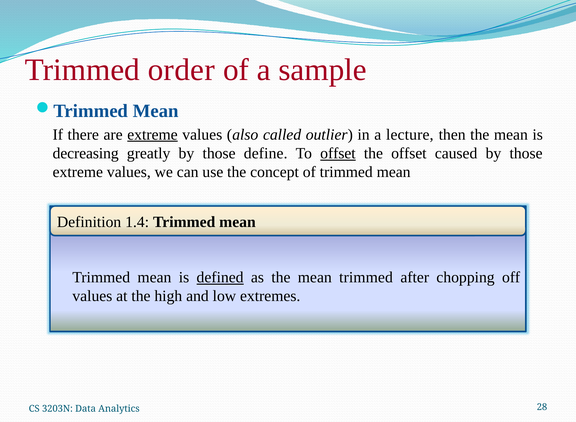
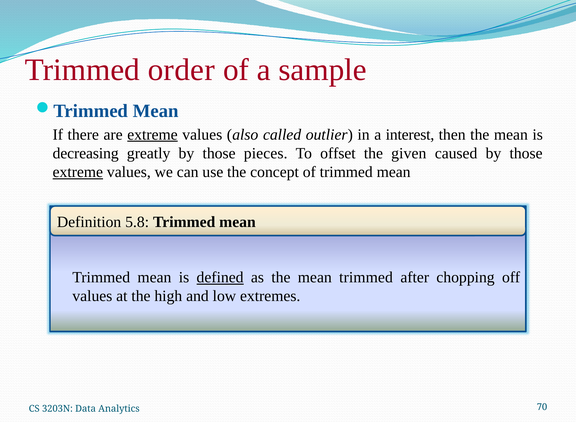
lecture: lecture -> interest (410, 135)
define: define -> pieces (266, 153)
offset underline: present -> none (338, 153)
the offset: offset -> given (409, 153)
extreme underline: none -> present (78, 172)
1.4: 1.4 -> 5.8 (137, 222)
28: 28 -> 70 (542, 407)
